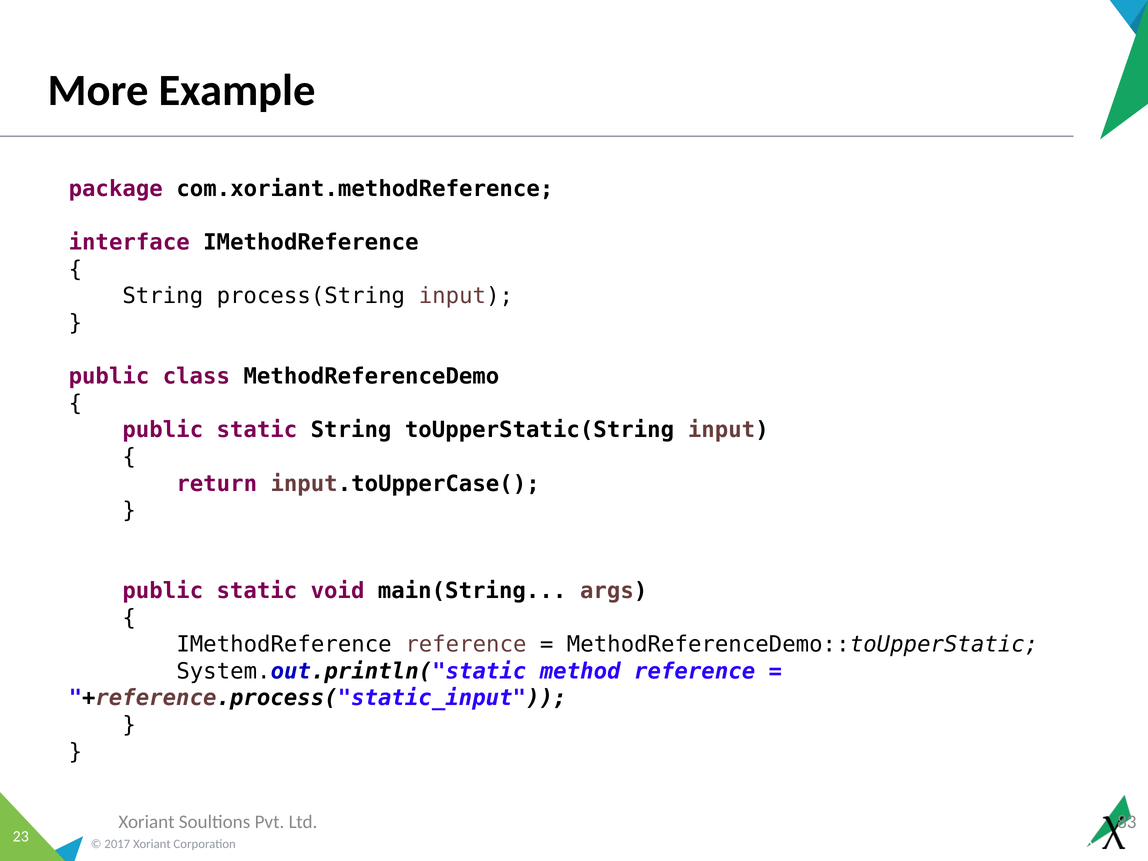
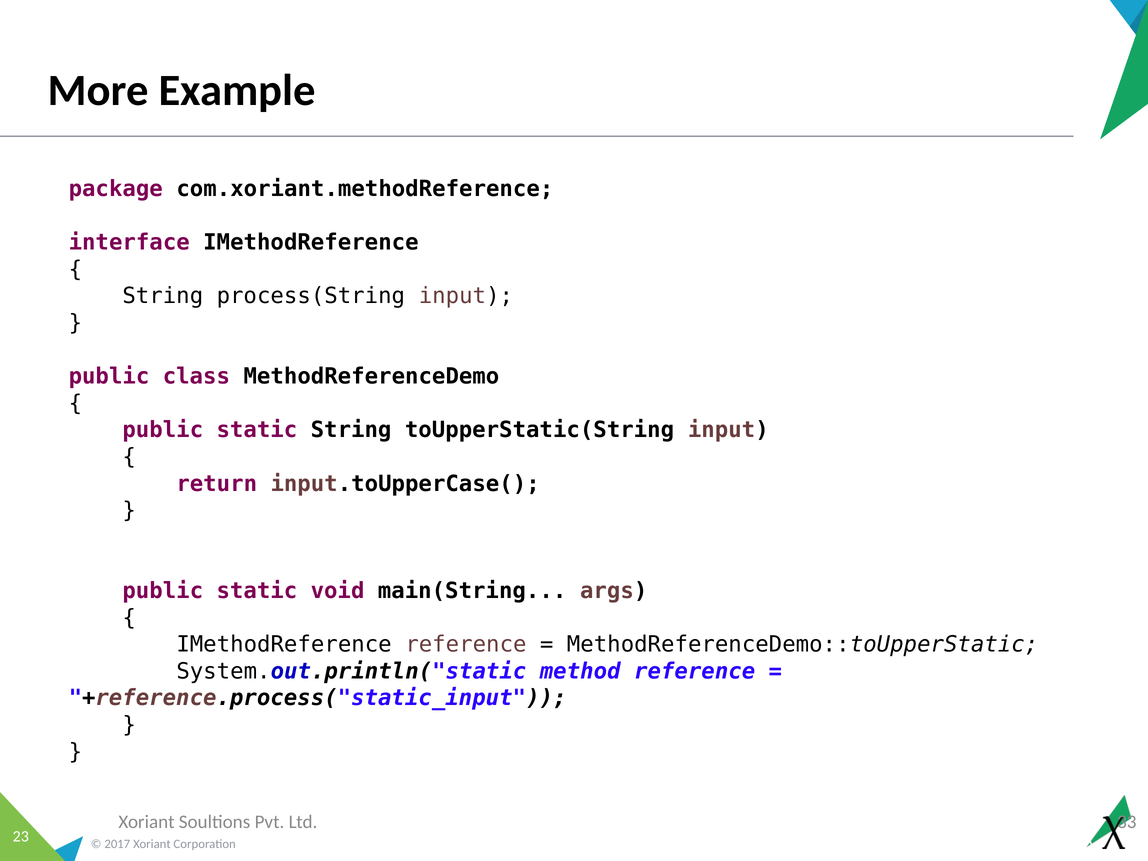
83: 83 -> 33 (1127, 822)
